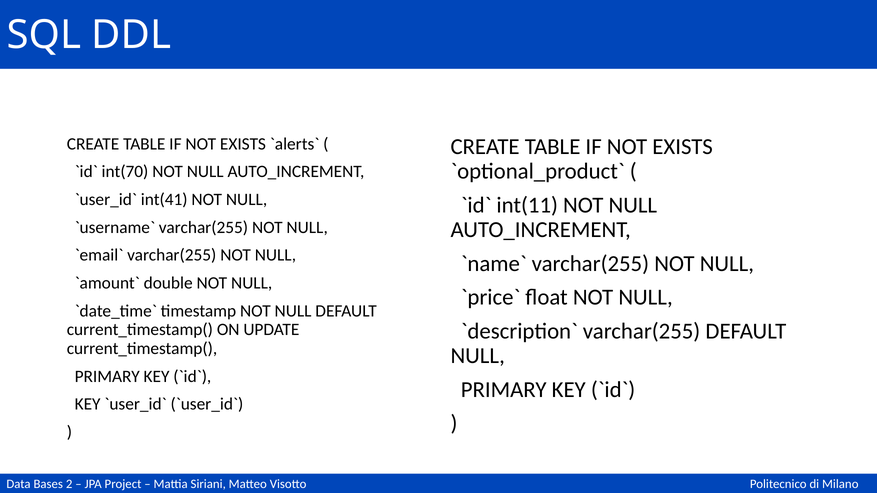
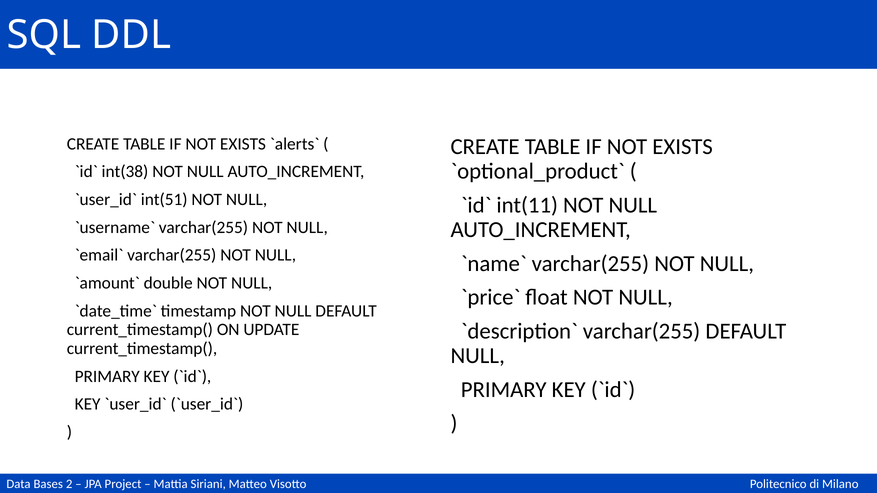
int(70: int(70 -> int(38 (125, 172)
int(41: int(41 -> int(51 (164, 200)
